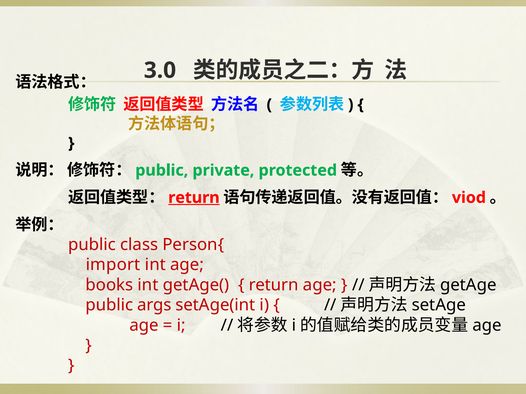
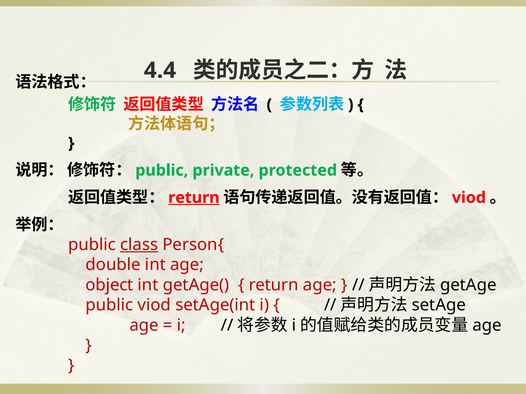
3.0: 3.0 -> 4.4 (160, 70)
class underline: none -> present (139, 245)
import: import -> double (113, 265)
books: books -> object (109, 285)
public args: args -> viod (154, 305)
